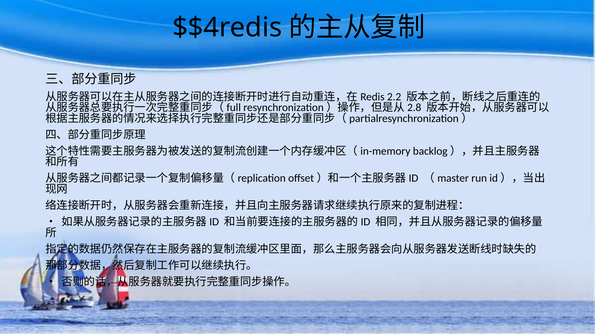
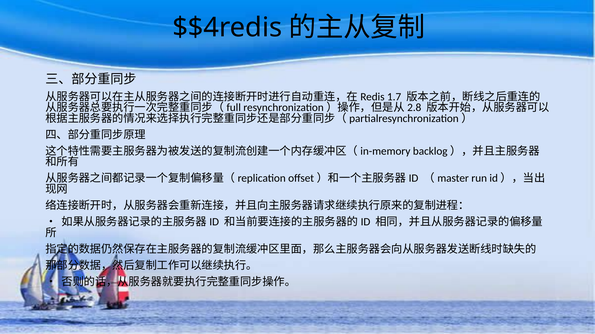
2.2: 2.2 -> 1.7 (394, 97)
